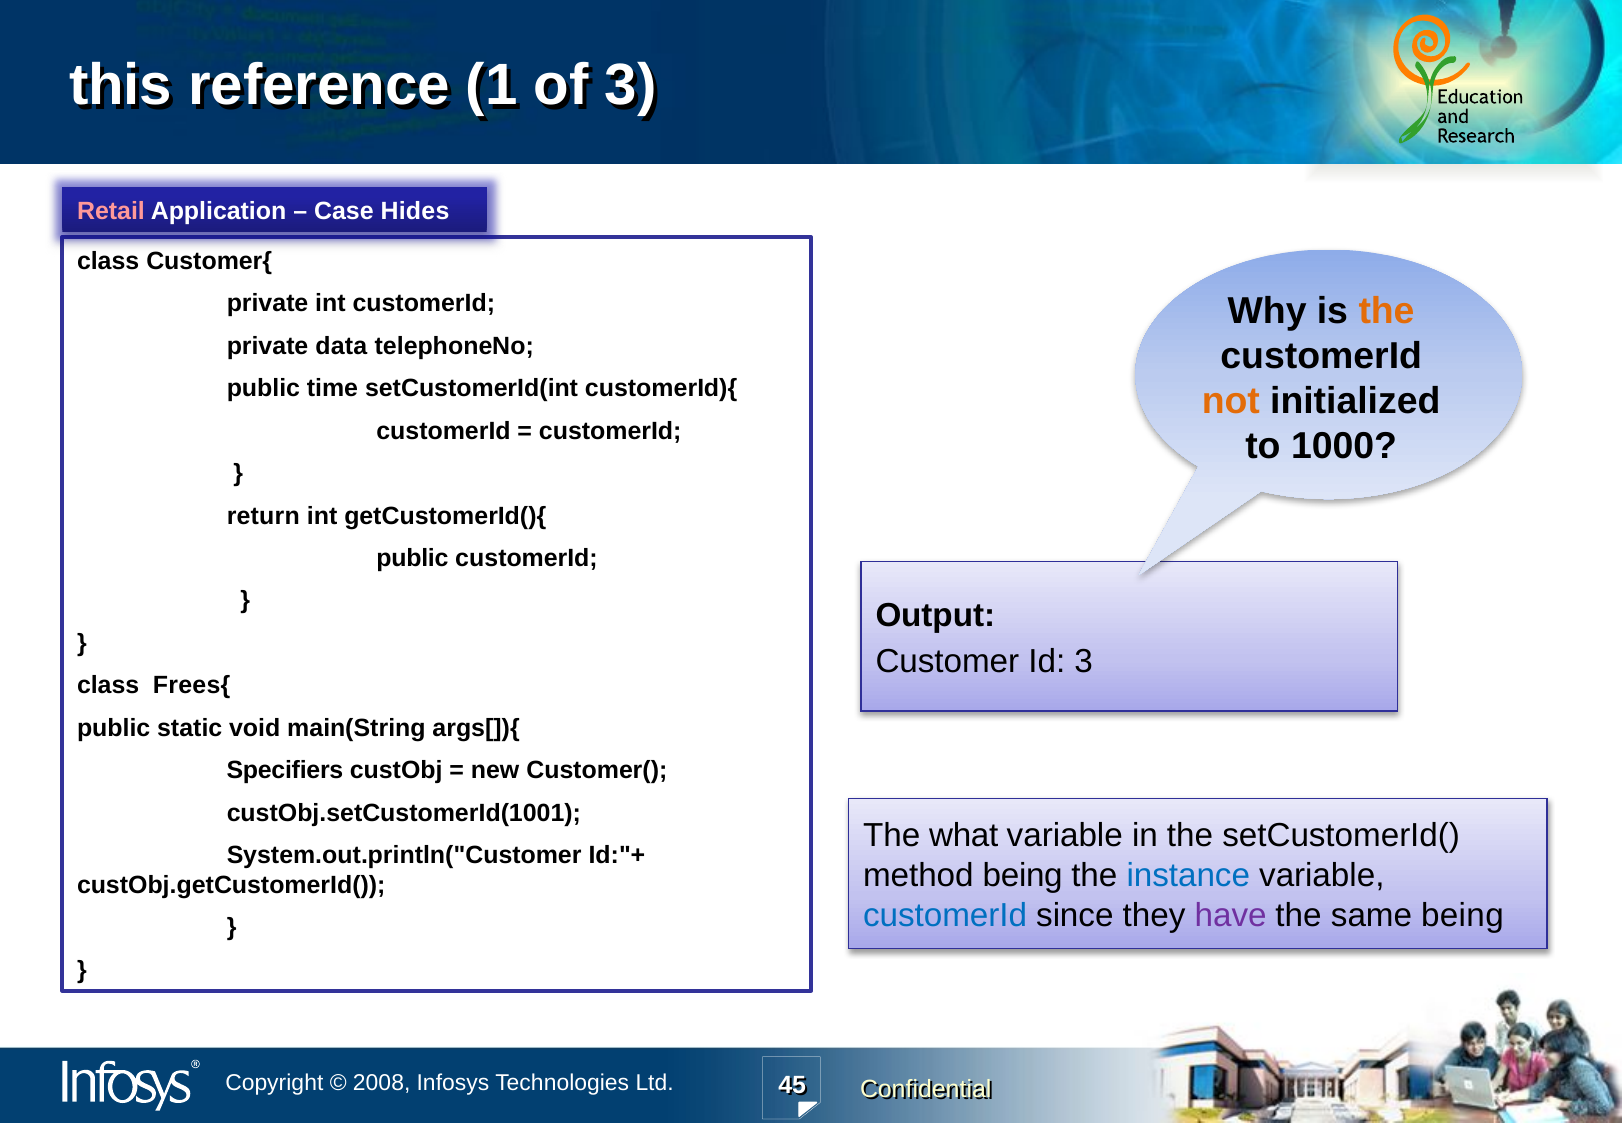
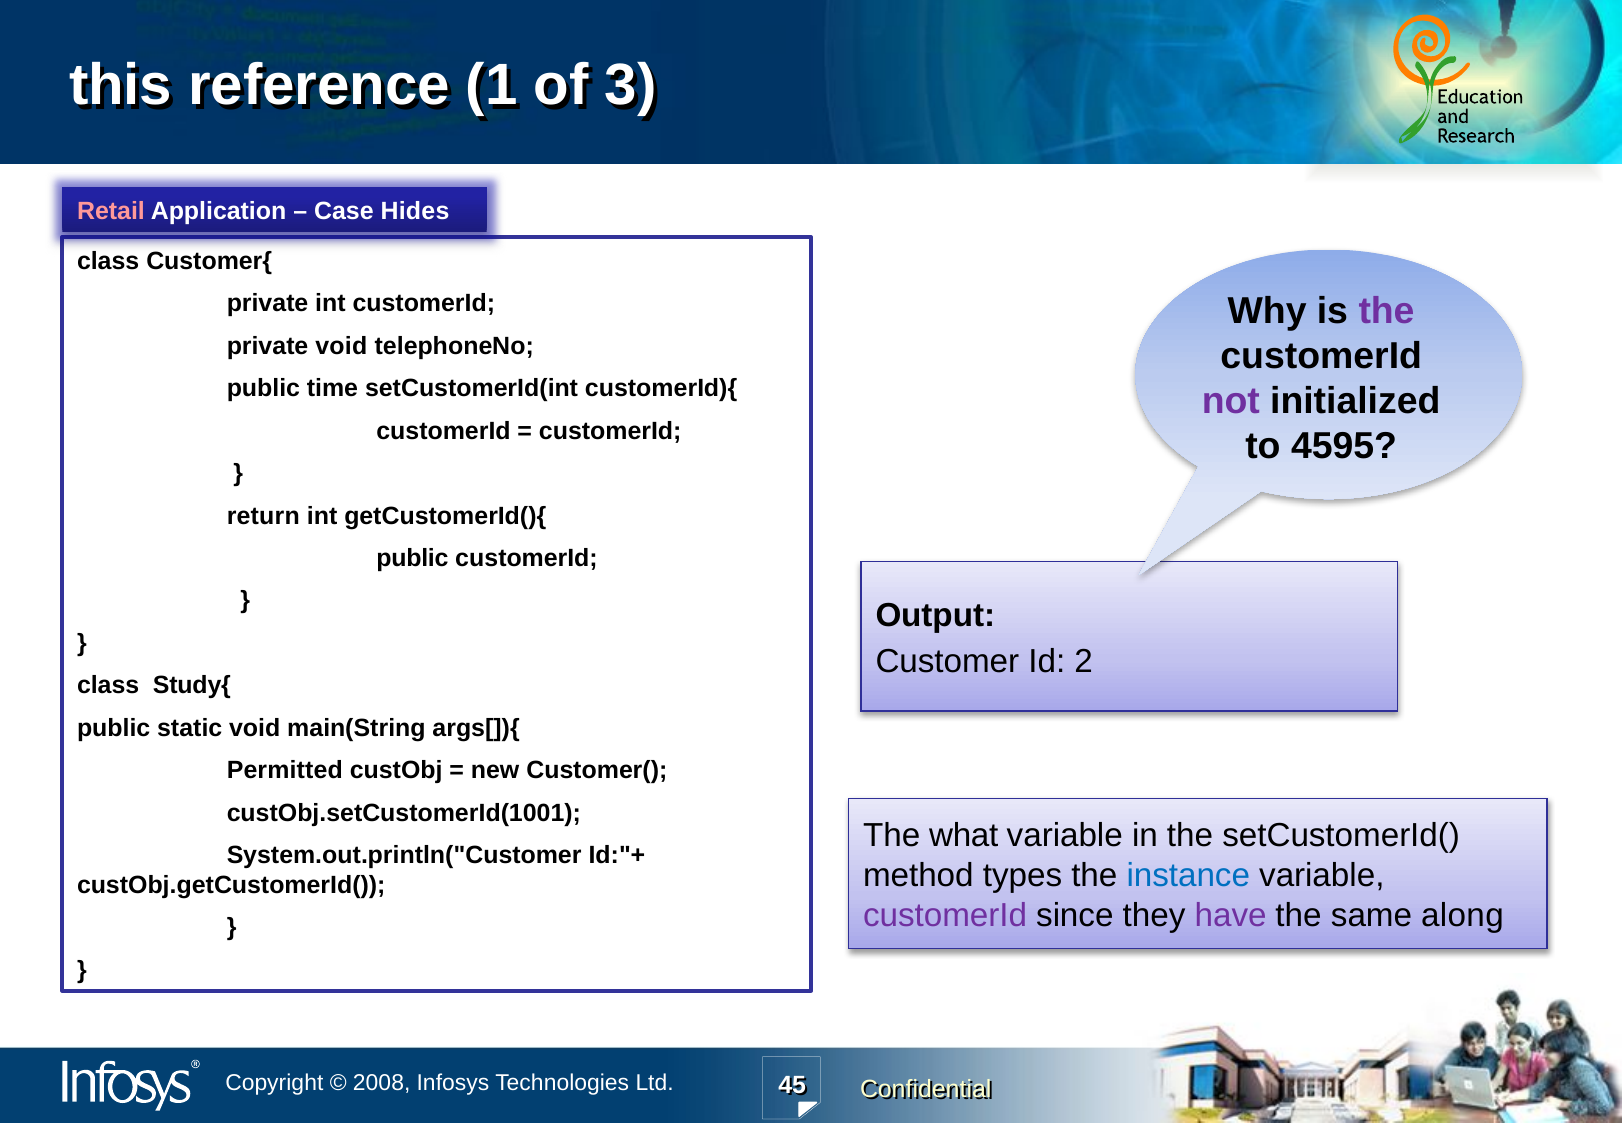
the colour: orange -> purple (1387, 311)
private data: data -> void (341, 346)
not colour: orange -> purple (1231, 401)
1000: 1000 -> 4595 (1344, 446)
Id 3: 3 -> 2 (1084, 662)
Frees{: Frees{ -> Study{ (192, 685)
Specifiers: Specifiers -> Permitted (285, 770)
method being: being -> types (1023, 876)
customerId colour: blue -> purple (945, 916)
same being: being -> along (1462, 916)
